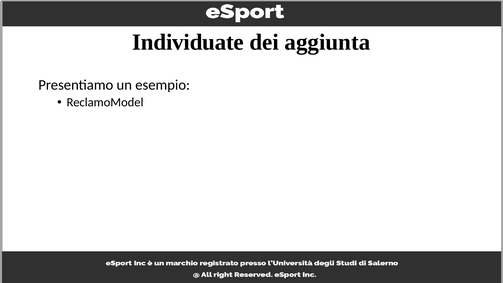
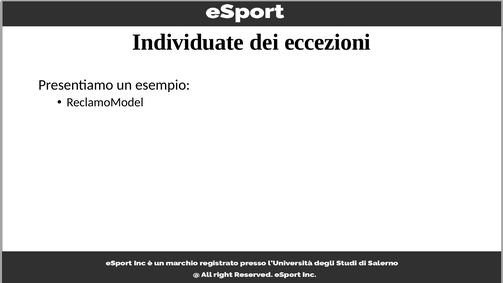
aggiunta: aggiunta -> eccezioni (328, 42)
